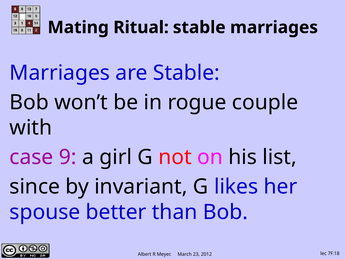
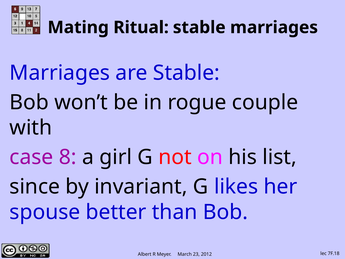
9: 9 -> 8 (68, 157)
